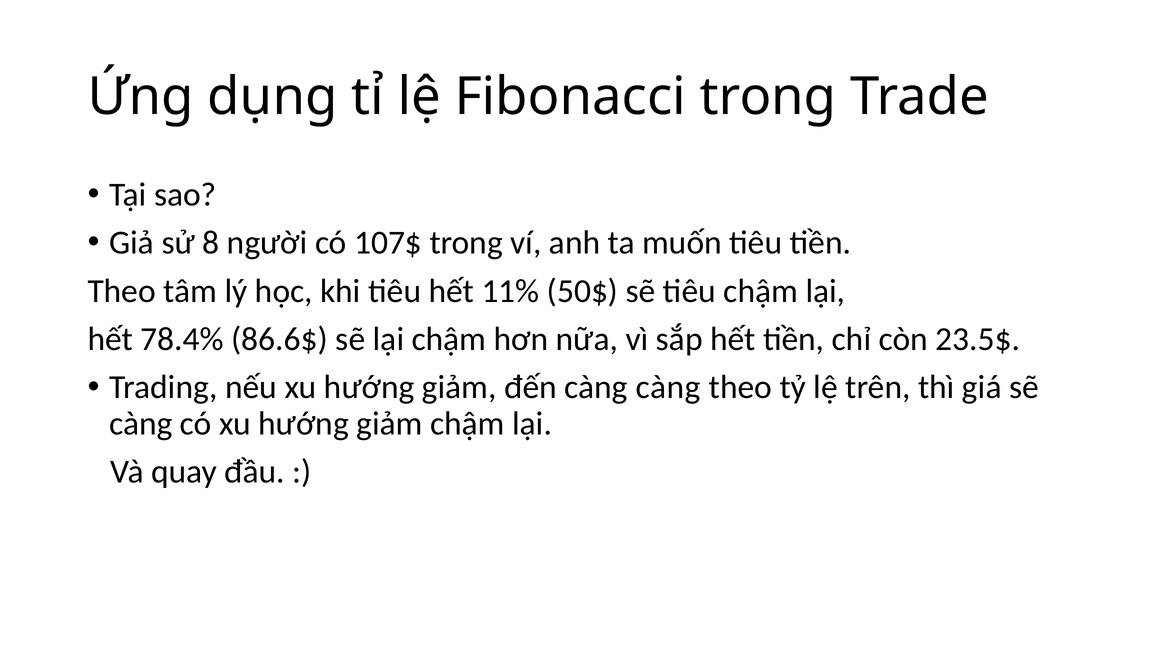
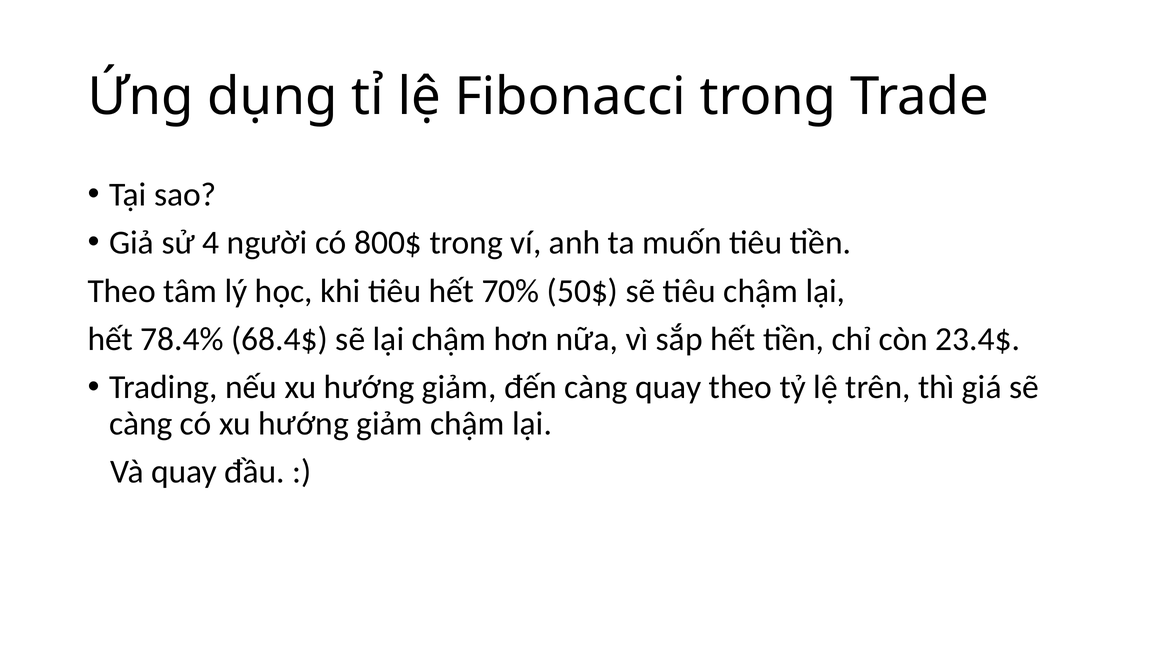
8: 8 -> 4 (211, 243)
107$: 107$ -> 800$ (388, 243)
11%: 11% -> 70% (510, 291)
86.6$: 86.6$ -> 68.4$ (280, 339)
23.5$: 23.5$ -> 23.4$ (978, 339)
càng càng: càng -> quay (668, 387)
